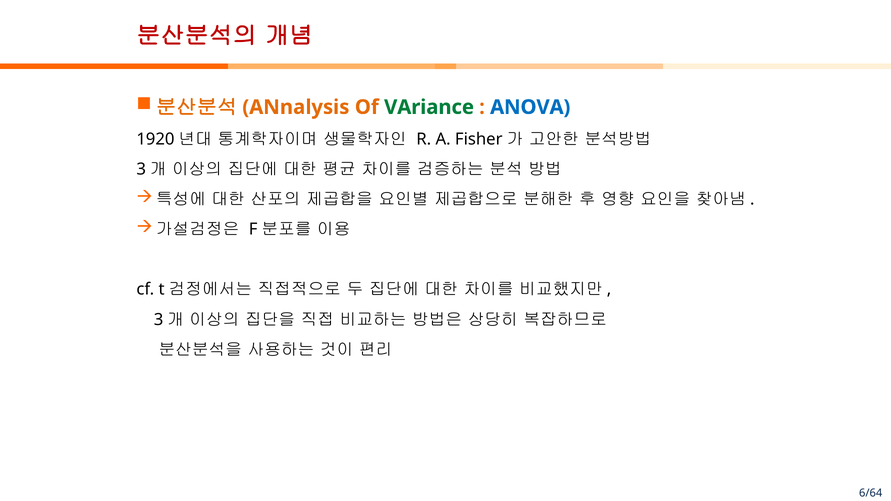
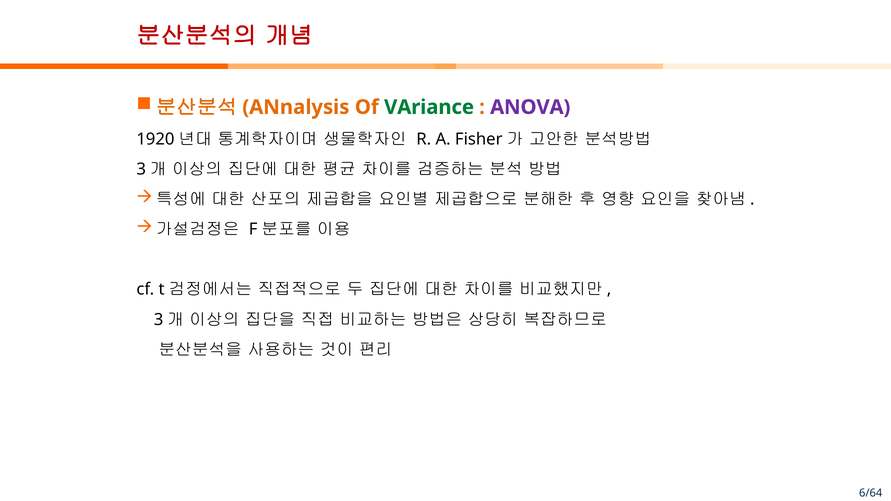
ANOVA colour: blue -> purple (530, 107)
